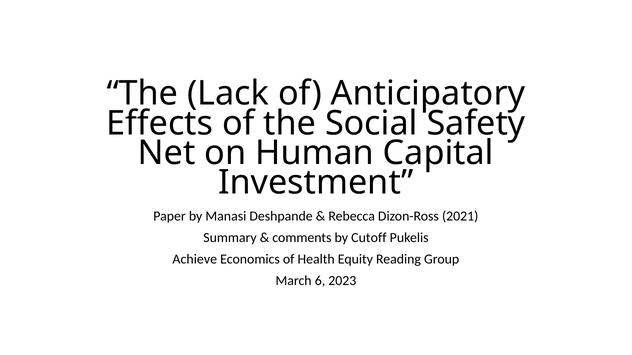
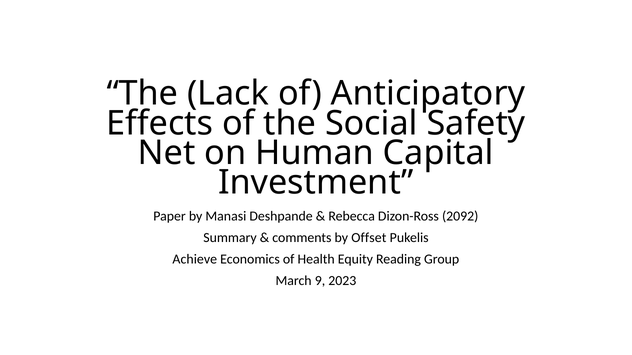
2021: 2021 -> 2092 (460, 217)
Cutoff: Cutoff -> Offset (369, 238)
6: 6 -> 9 (320, 281)
